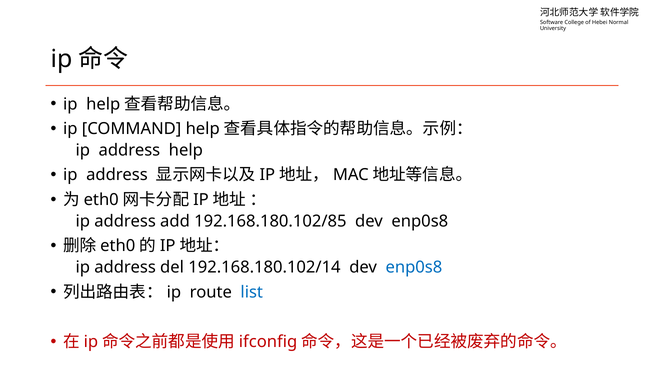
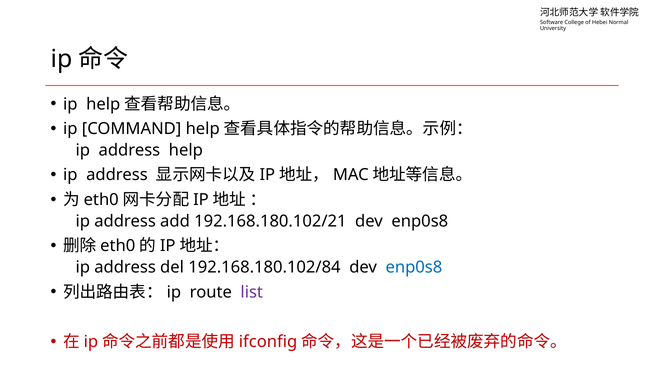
192.168.180.102/85: 192.168.180.102/85 -> 192.168.180.102/21 (270, 221)
192.168.180.102/14: 192.168.180.102/14 -> 192.168.180.102/84 (264, 268)
list colour: blue -> purple (252, 292)
